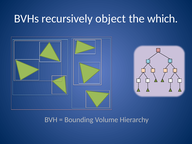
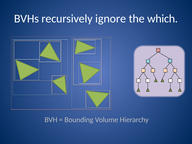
object: object -> ignore (111, 19)
